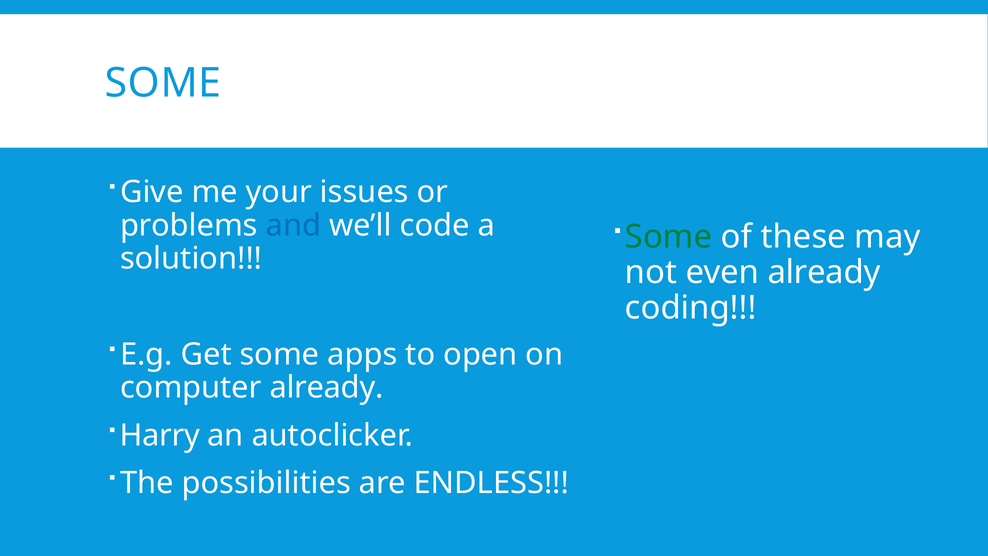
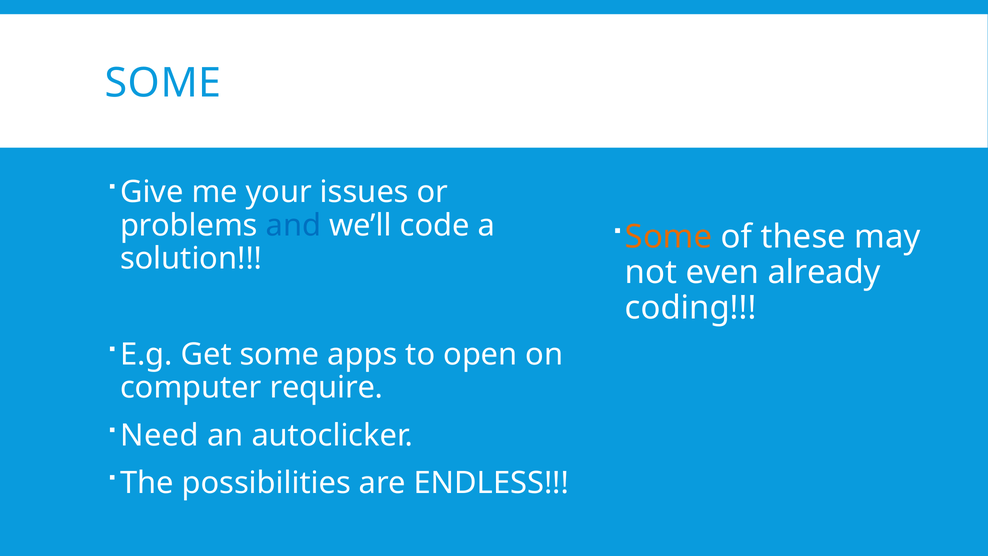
Some colour: green -> orange (669, 237)
computer already: already -> require (326, 388)
Harry: Harry -> Need (159, 435)
